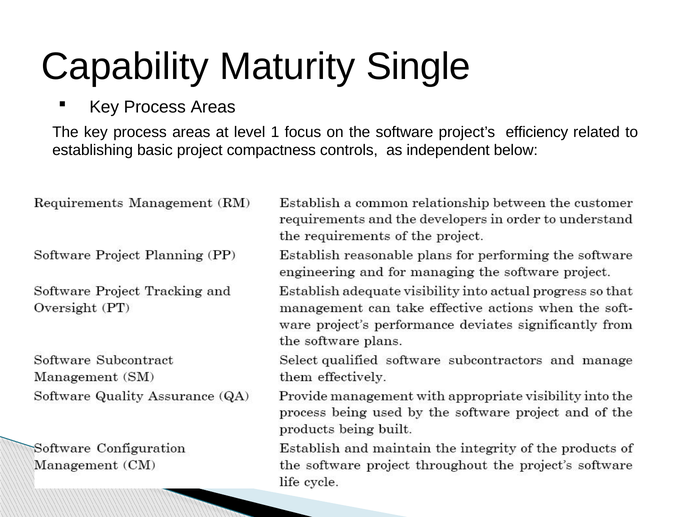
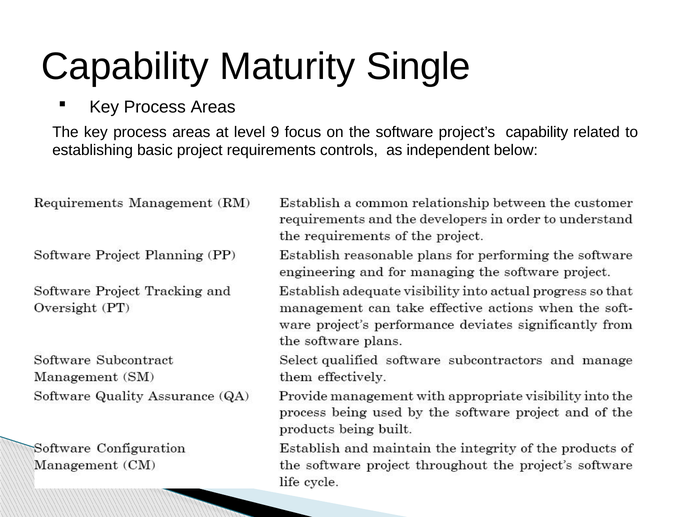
1: 1 -> 9 (275, 132)
project’s efficiency: efficiency -> capability (537, 132)
compactness: compactness -> requirements (271, 150)
